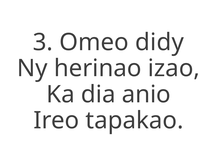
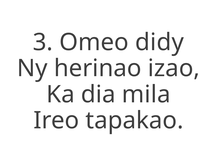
anio: anio -> mila (146, 94)
